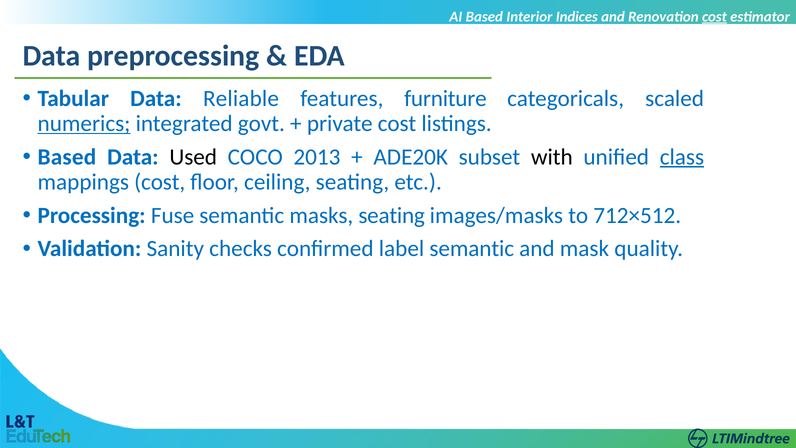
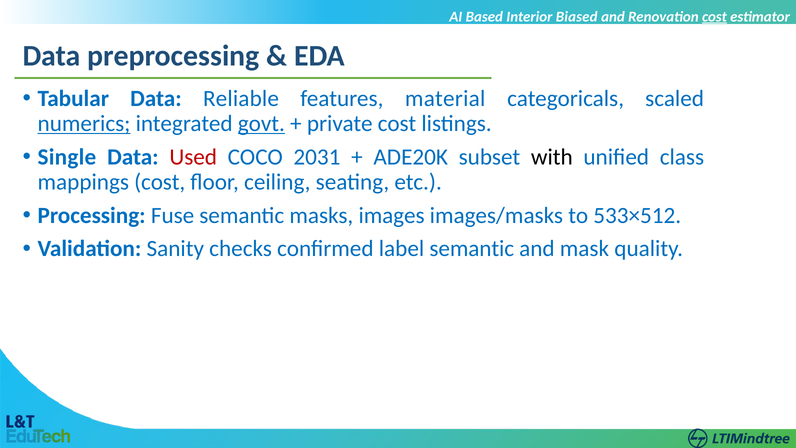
Indices: Indices -> Biased (577, 17)
furniture: furniture -> material (445, 98)
govt underline: none -> present (261, 123)
Based: Based -> Single (67, 157)
Used colour: black -> red (193, 157)
2013: 2013 -> 2031 (317, 157)
class underline: present -> none (682, 157)
masks seating: seating -> images (392, 215)
712×512: 712×512 -> 533×512 (637, 215)
